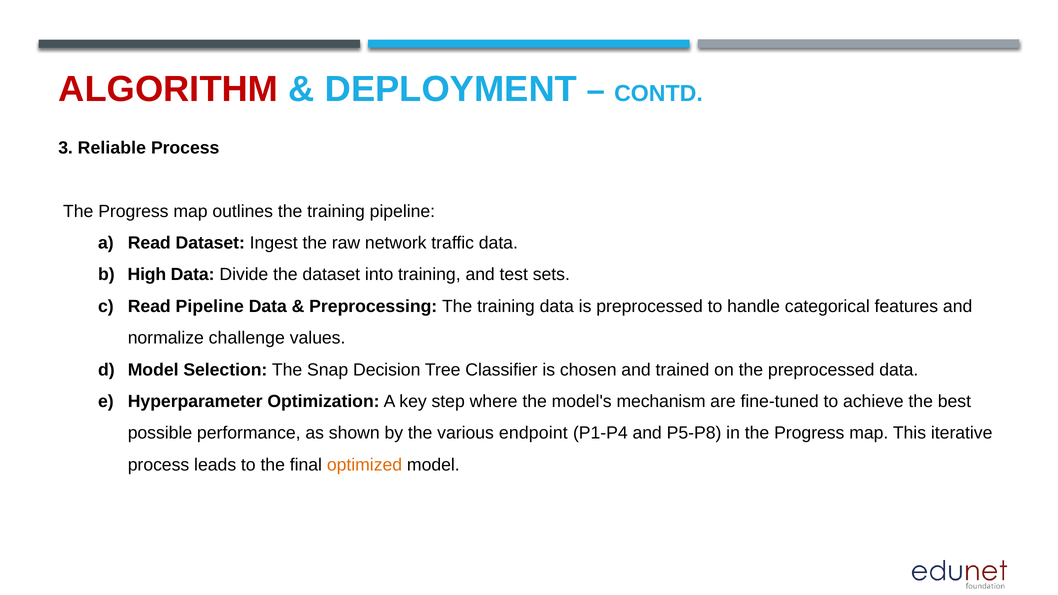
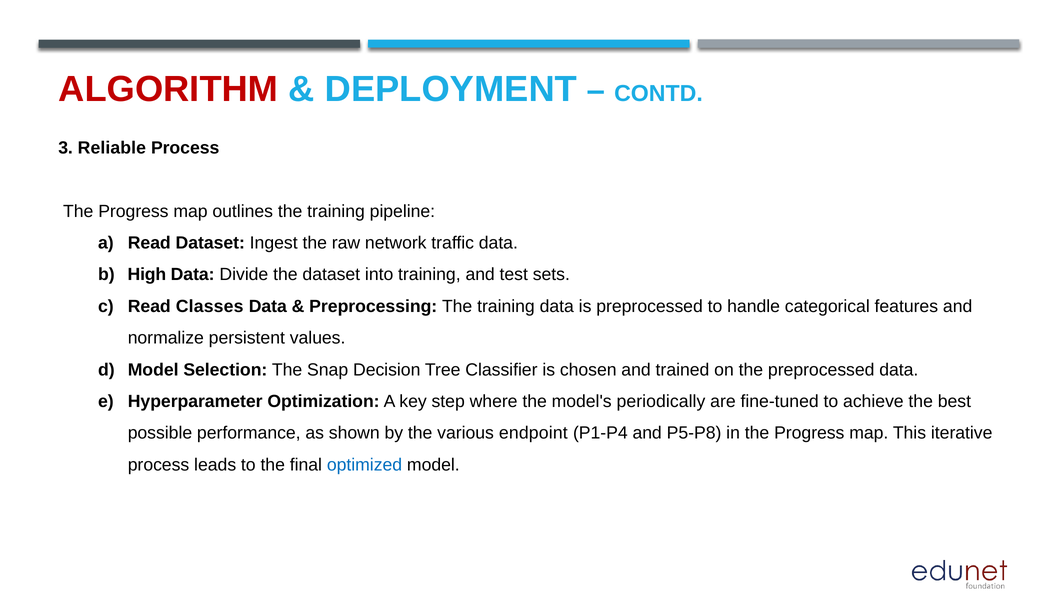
Read Pipeline: Pipeline -> Classes (210, 306)
challenge: challenge -> persistent (247, 338)
mechanism: mechanism -> periodically (661, 402)
optimized colour: orange -> blue (365, 465)
